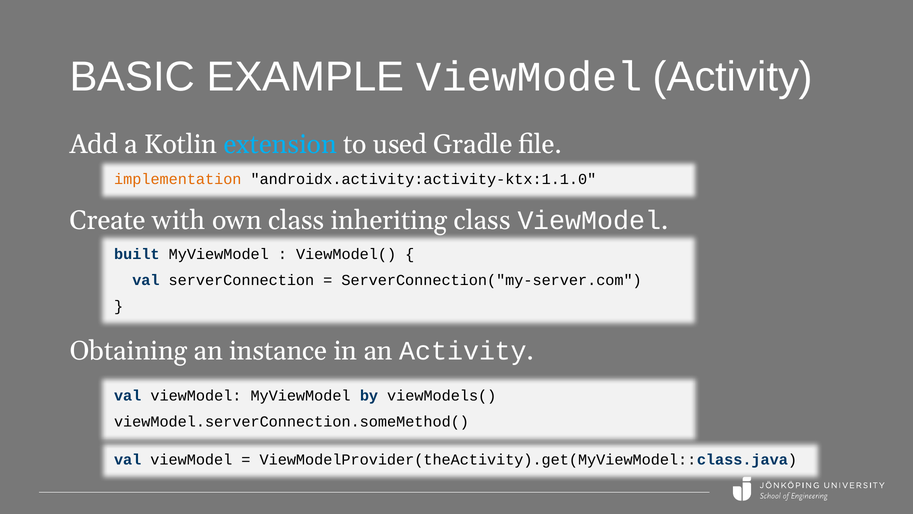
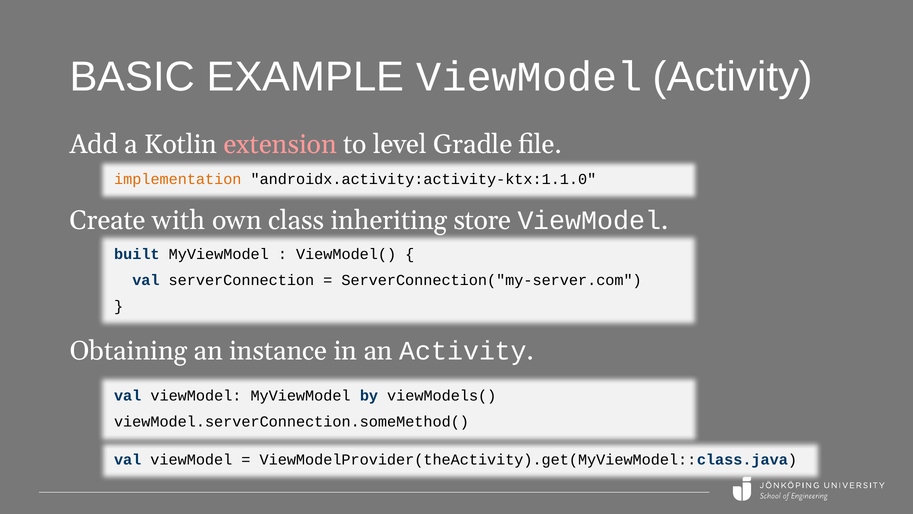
extension colour: light blue -> pink (280, 144)
used: used -> level (400, 144)
inheriting class: class -> store (482, 220)
